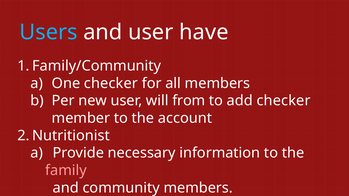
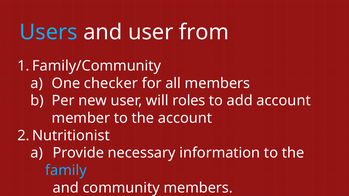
have: have -> from (204, 32)
from: from -> roles (189, 101)
add checker: checker -> account (284, 101)
family colour: pink -> light blue (66, 171)
